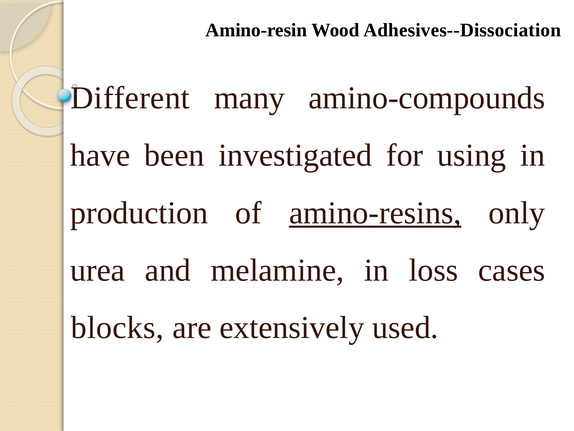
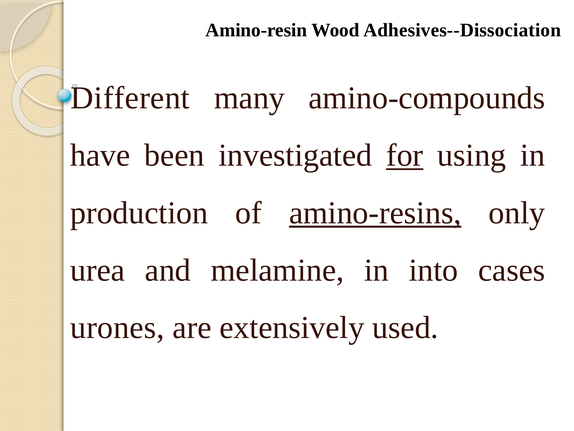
for underline: none -> present (405, 155)
loss: loss -> into (434, 270)
blocks: blocks -> urones (117, 327)
